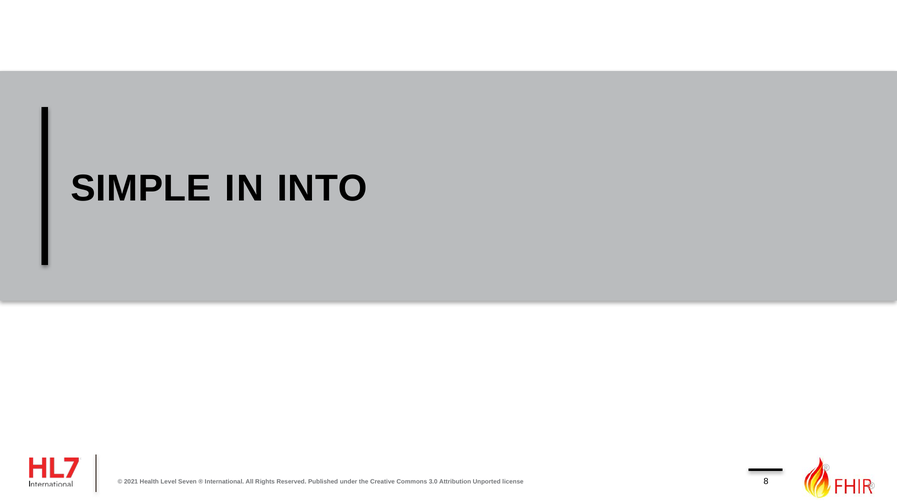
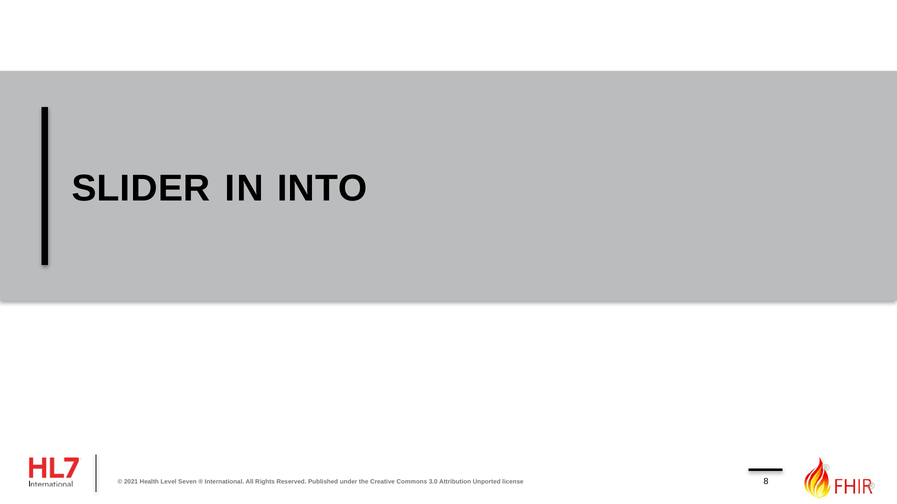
SIMPLE: SIMPLE -> SLIDER (141, 189)
